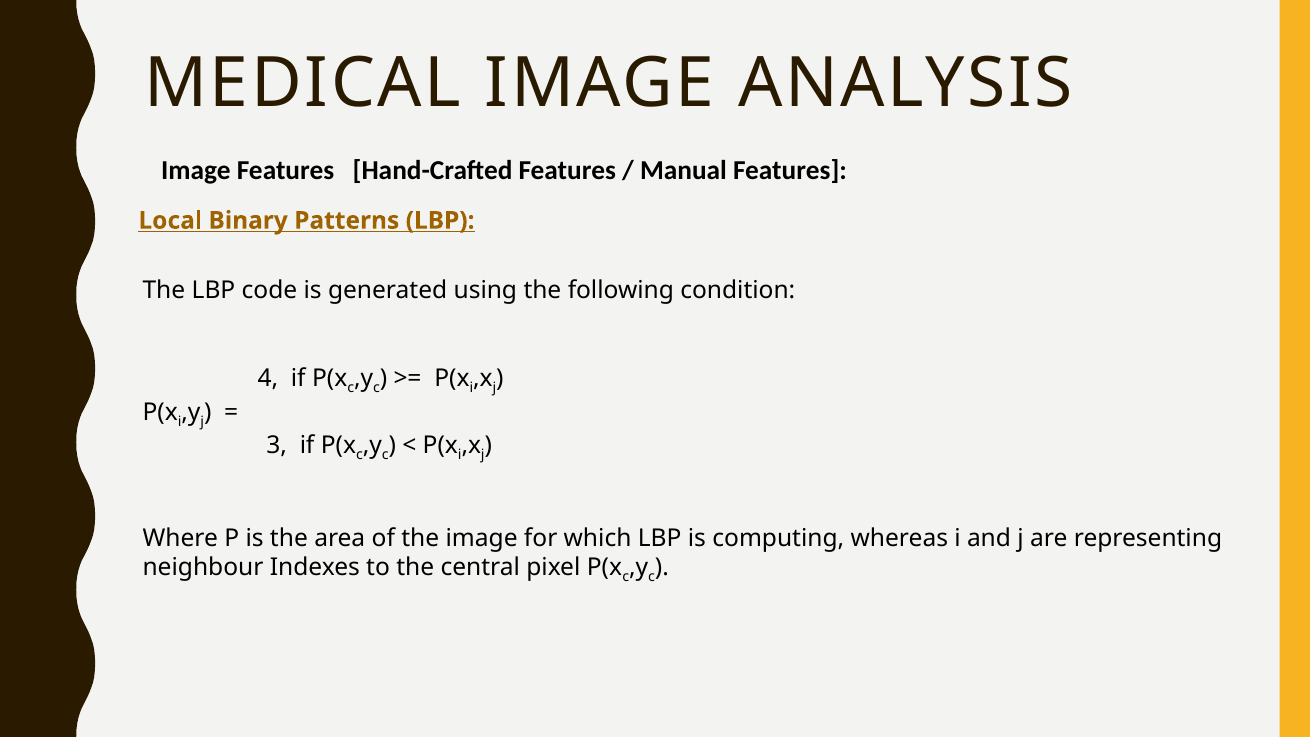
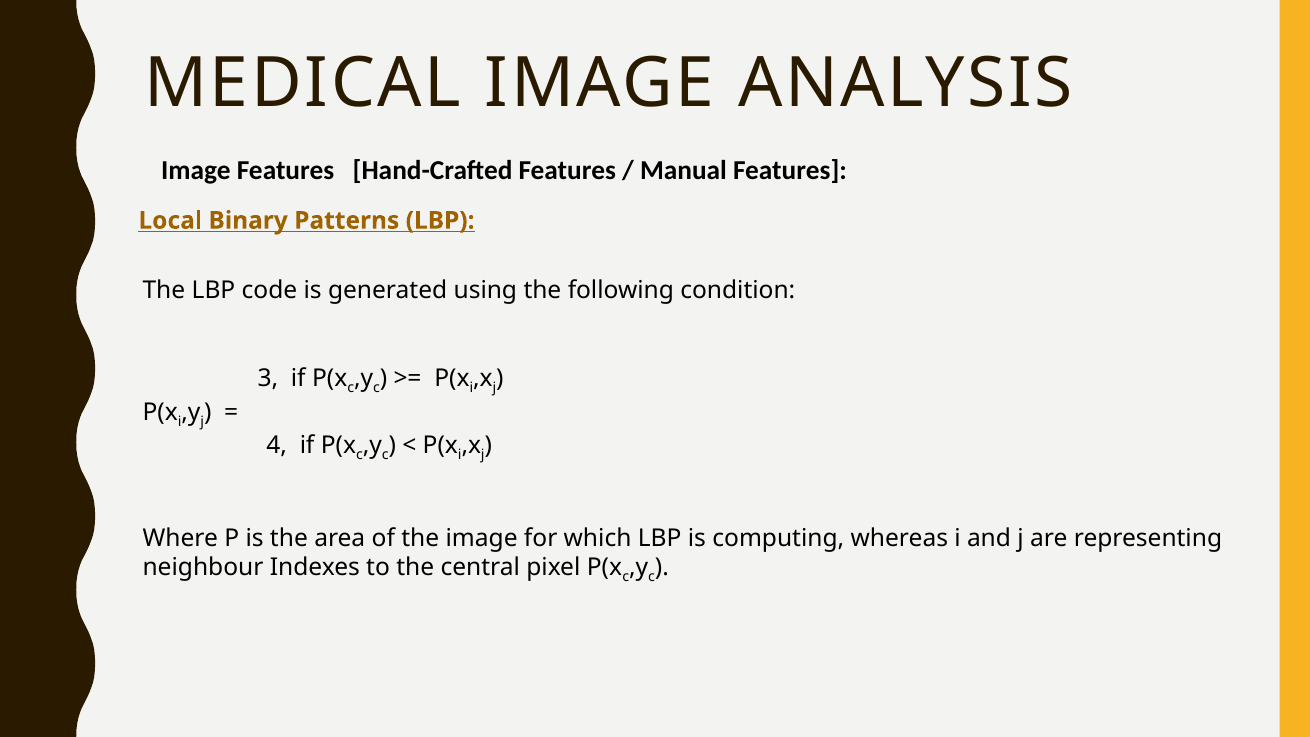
4: 4 -> 3 (268, 378)
3: 3 -> 4 (277, 445)
